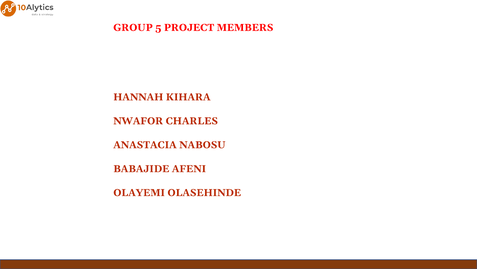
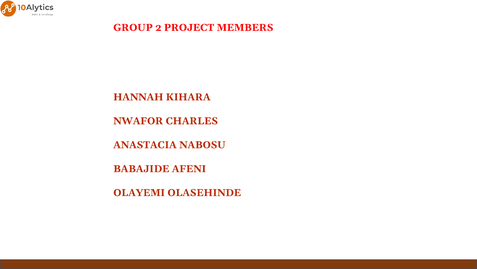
5: 5 -> 2 (158, 28)
